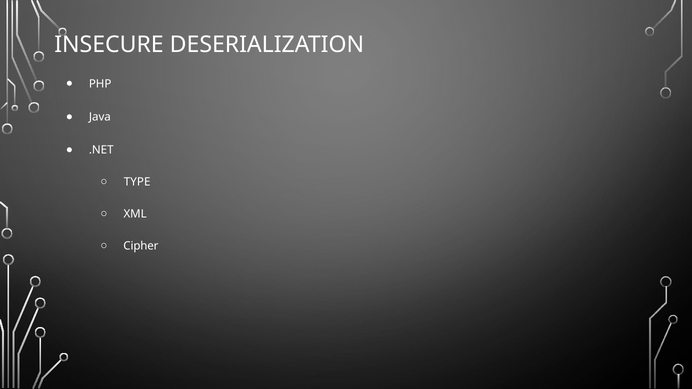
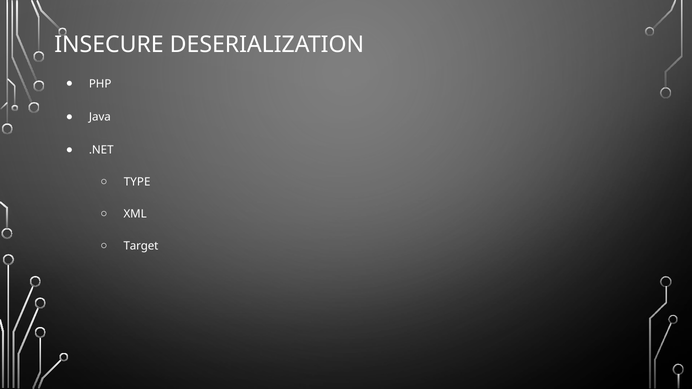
Cipher: Cipher -> Target (141, 246)
